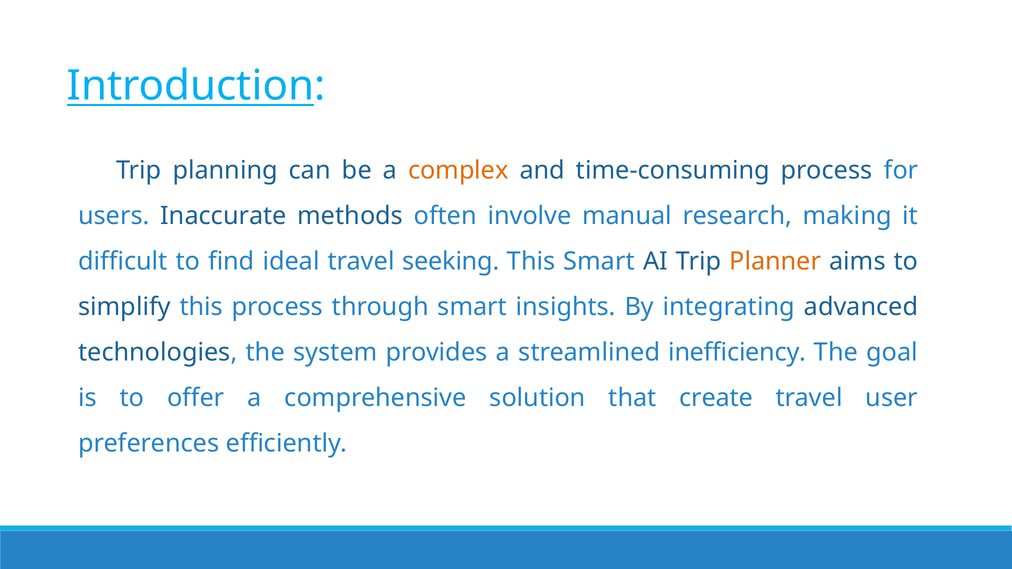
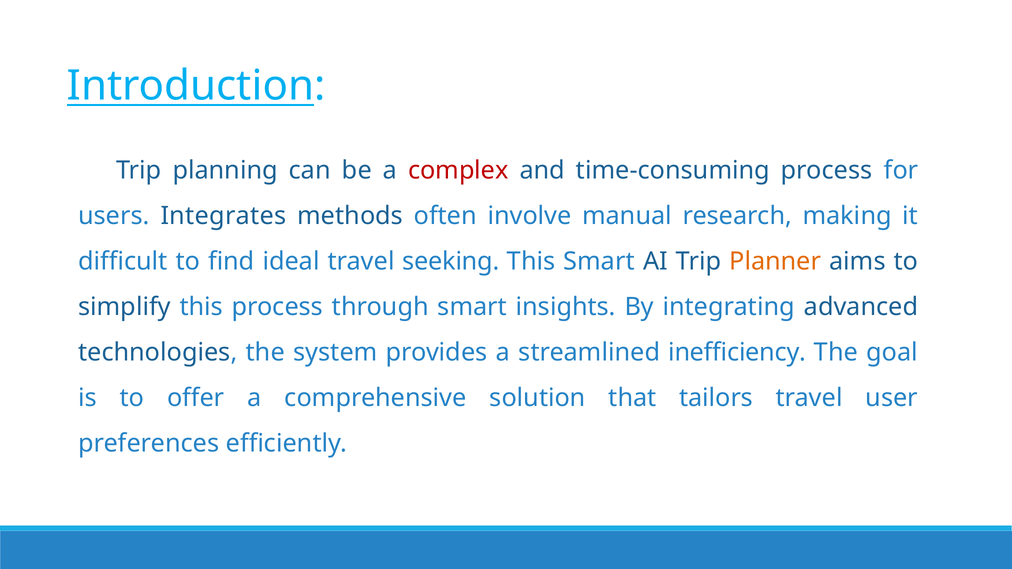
complex colour: orange -> red (458, 170)
Inaccurate: Inaccurate -> Integrates (223, 216)
create: create -> tailors (716, 398)
